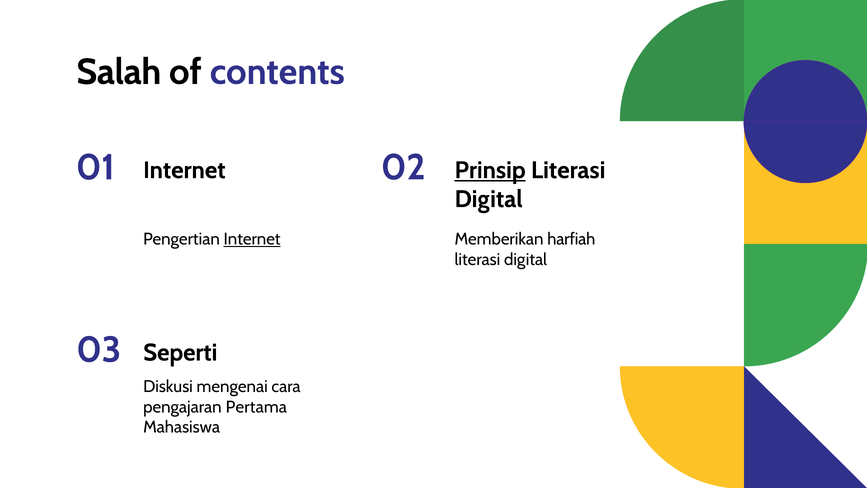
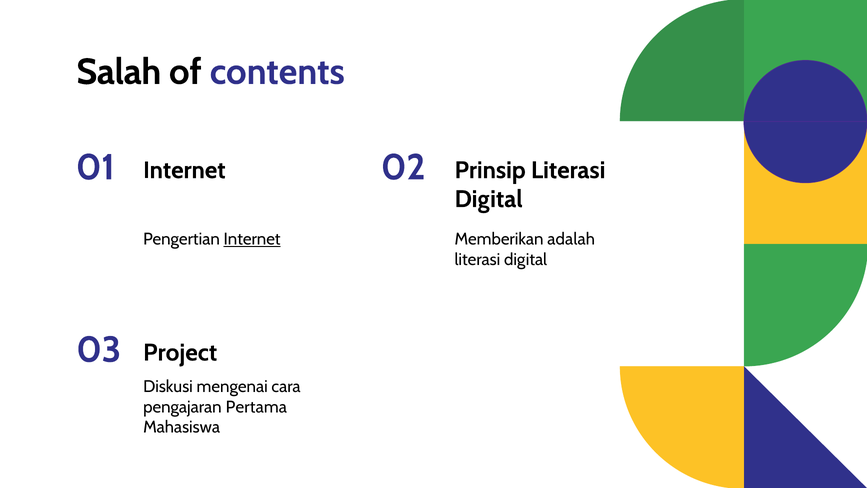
Prinsip underline: present -> none (490, 170)
harfiah: harfiah -> adalah (571, 239)
Seperti: Seperti -> Project (180, 352)
